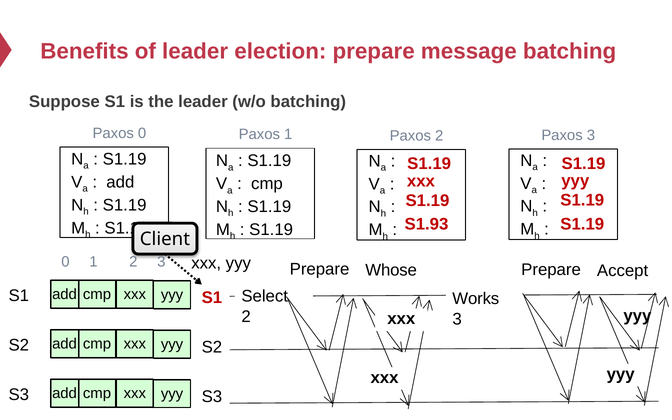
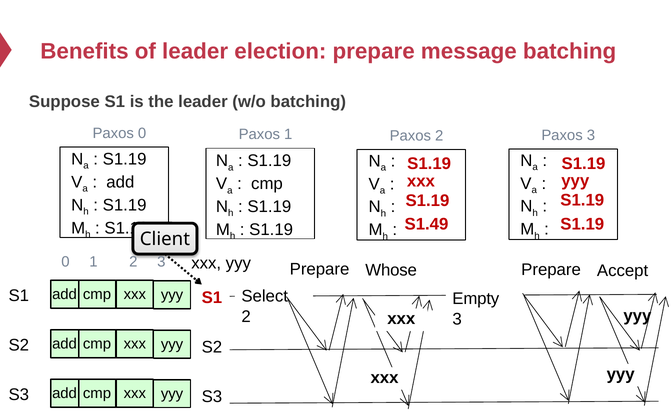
S1.93: S1.93 -> S1.49 (426, 224)
Works: Works -> Empty (476, 299)
